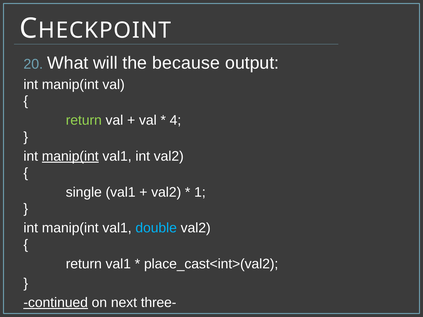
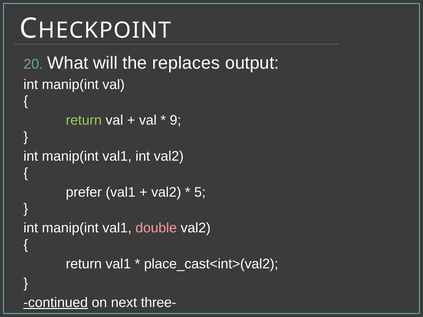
because: because -> replaces (186, 63)
4: 4 -> 9 (175, 120)
manip(int underline: present -> none (70, 156)
single: single -> prefer (84, 192)
1: 1 -> 5 (200, 192)
double colour: light blue -> pink (156, 228)
